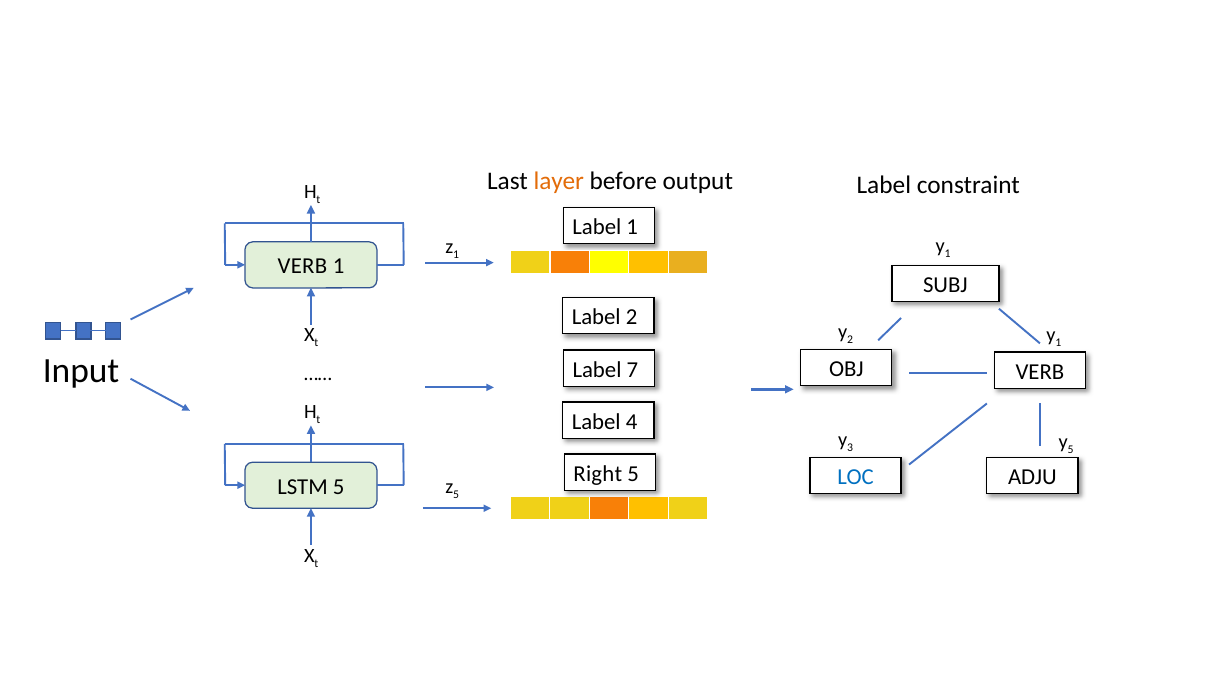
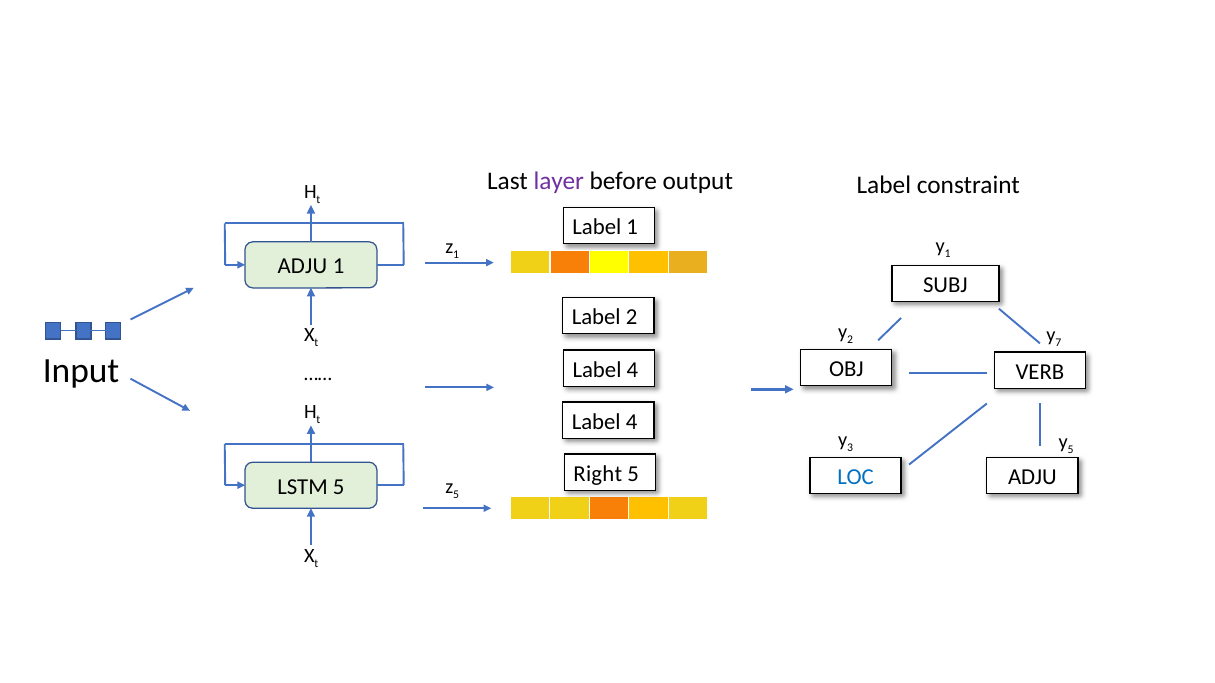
layer colour: orange -> purple (559, 181)
VERB: VERB -> ADJU (302, 267)
1: 1 -> 7 (1058, 343)
7: 7 -> 4 (632, 370)
